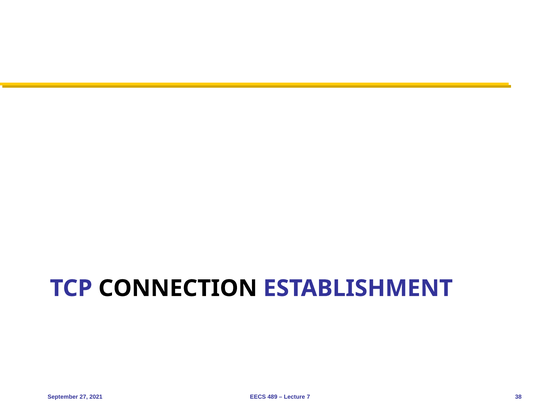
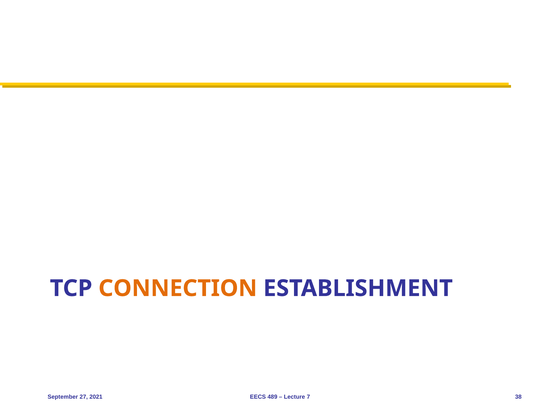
CONNECTION colour: black -> orange (178, 288)
